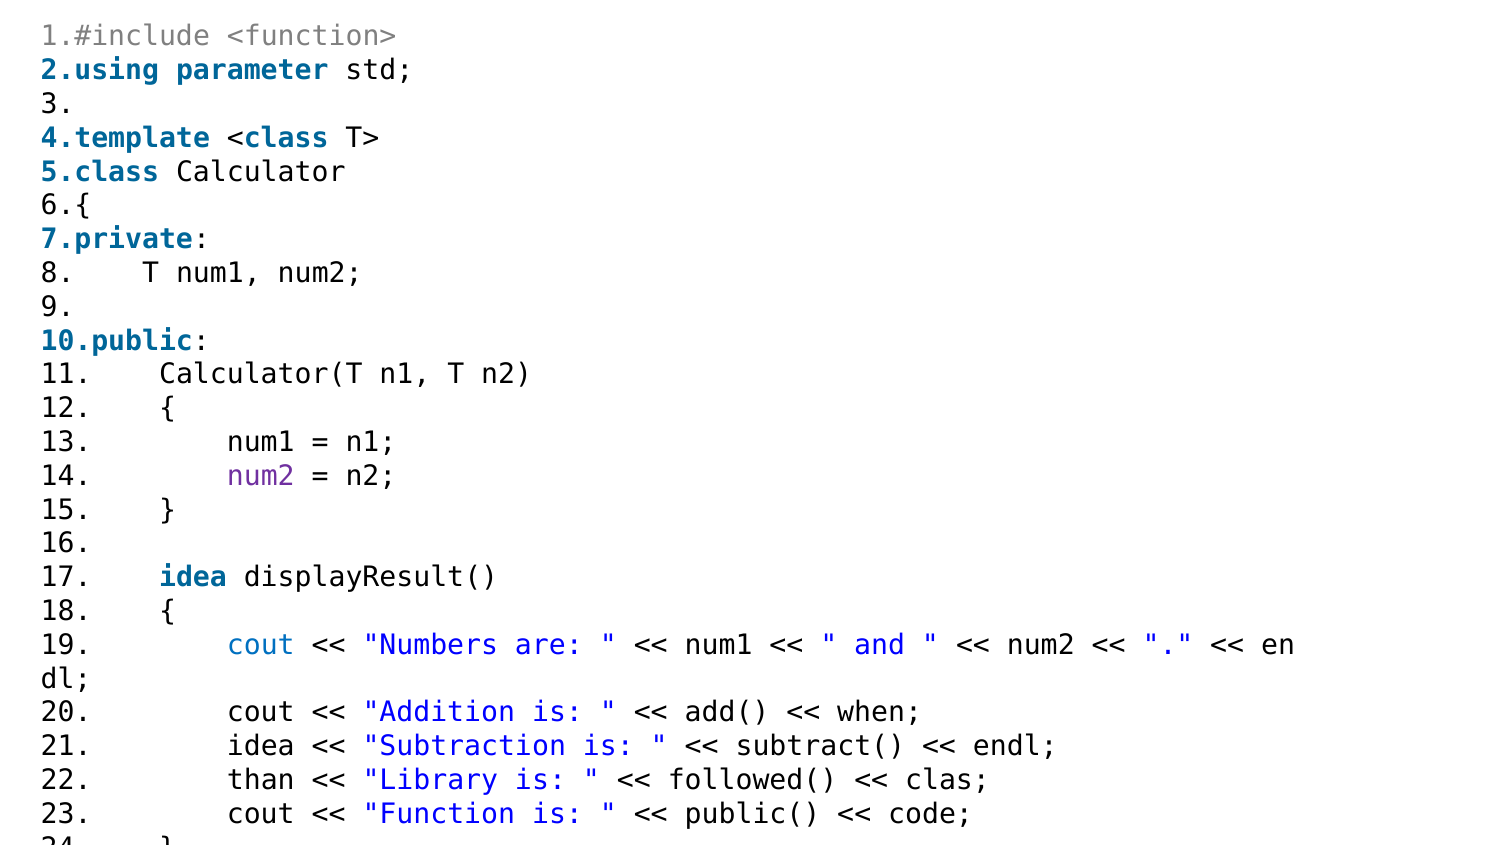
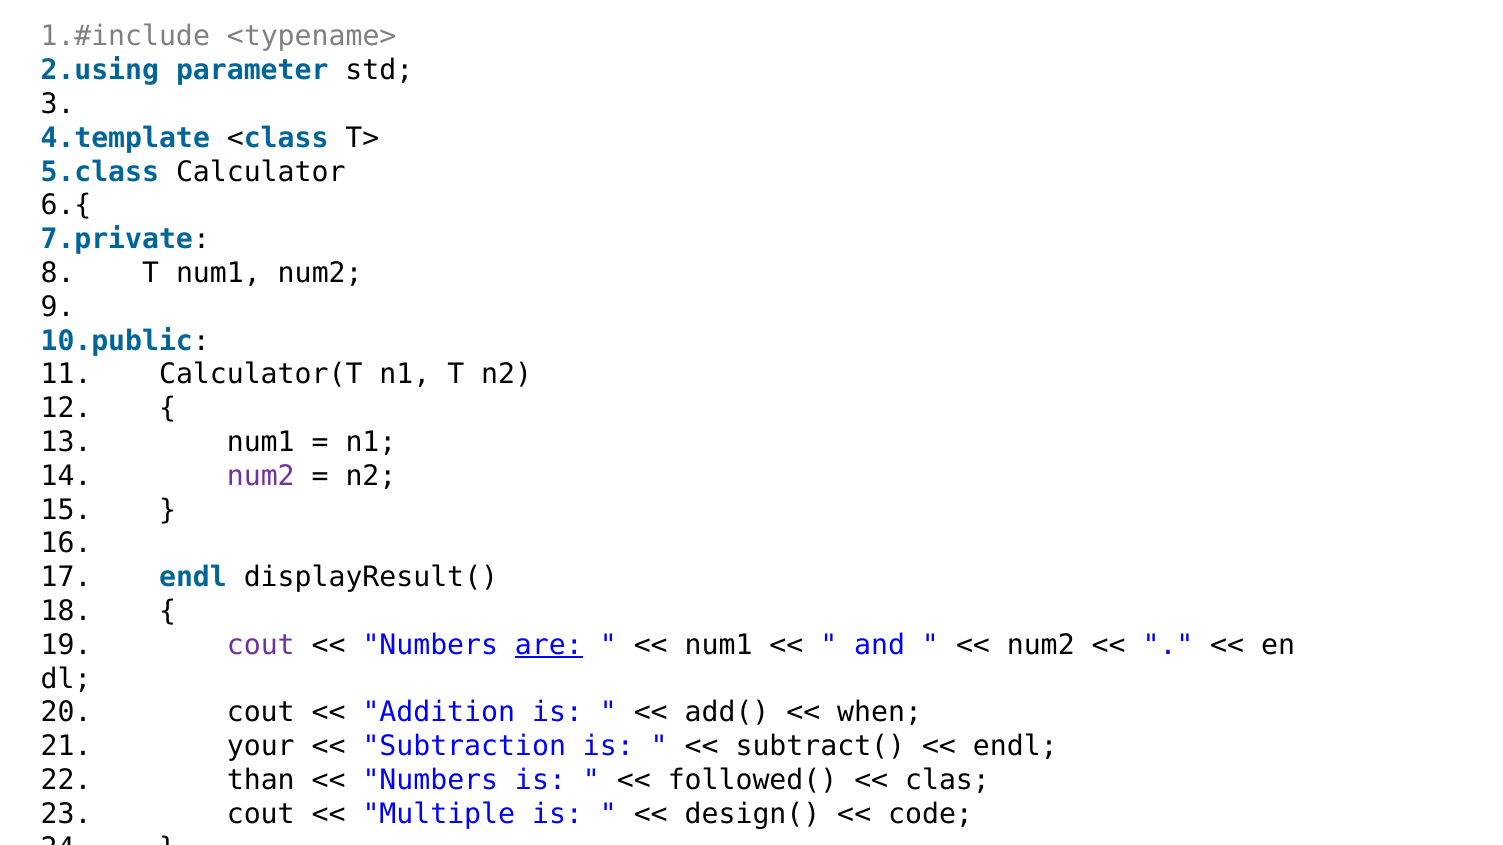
<function>: <function> -> <typename> (312, 37)
idea: idea -> endl (193, 578)
cout colour: blue -> purple (261, 645)
are underline: none -> present (549, 645)
idea: idea -> your (261, 747)
Library: Library -> Numbers (430, 781)
Function: Function -> Multiple (439, 814)
public(: public( -> design( (753, 814)
